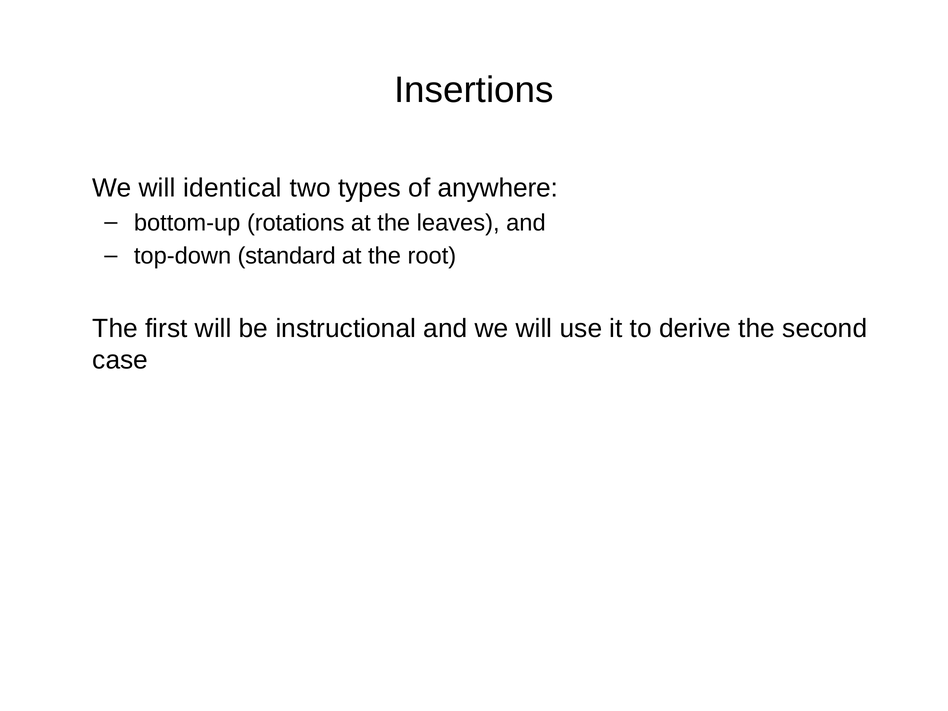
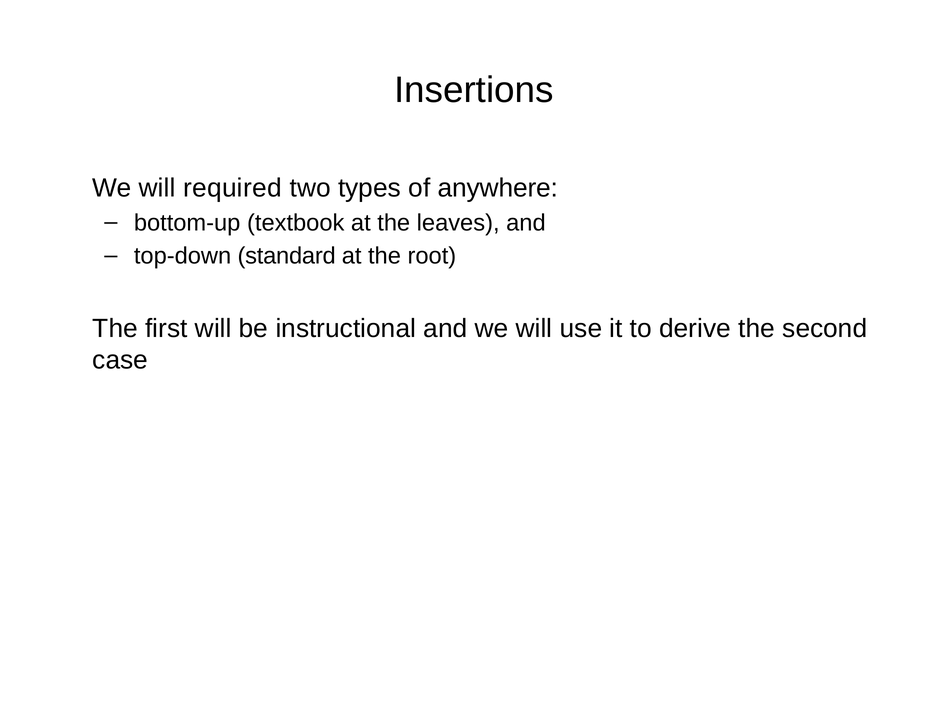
identical: identical -> required (232, 188)
rotations: rotations -> textbook (296, 223)
